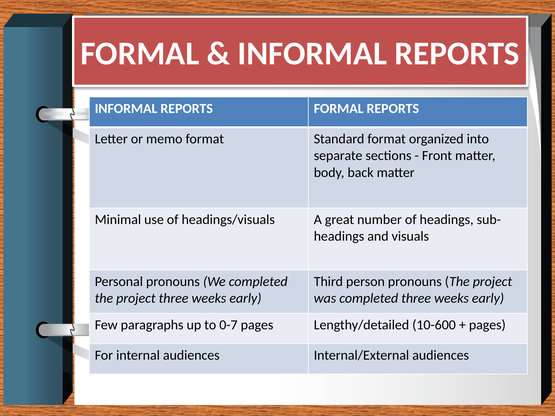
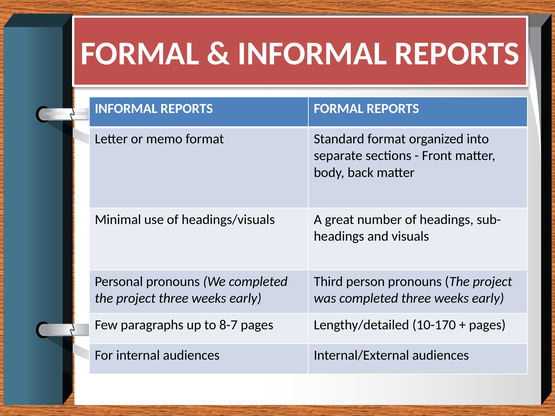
0-7: 0-7 -> 8-7 (228, 325)
10-600: 10-600 -> 10-170 (434, 325)
